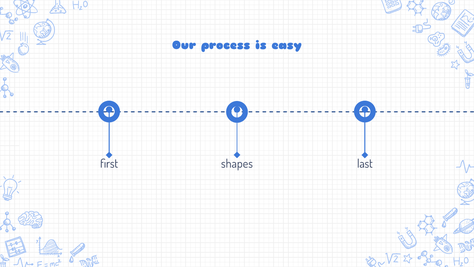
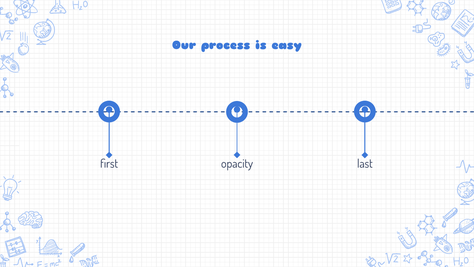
shapes: shapes -> opacity (237, 164)
